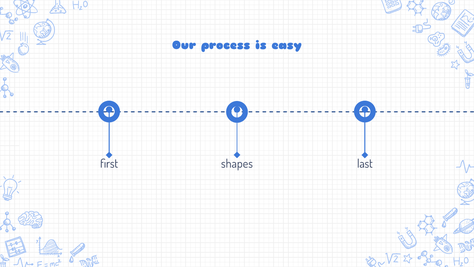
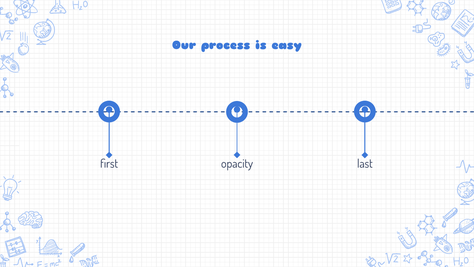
shapes: shapes -> opacity (237, 164)
